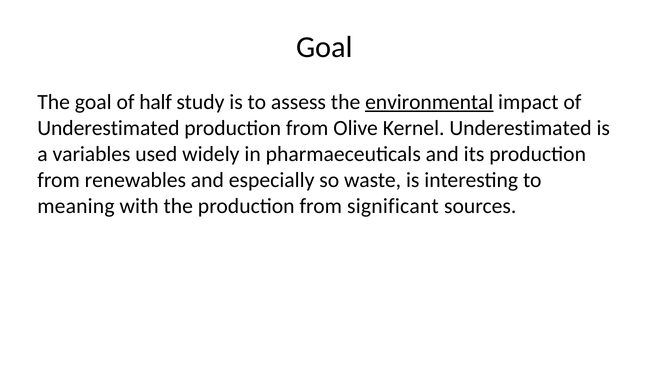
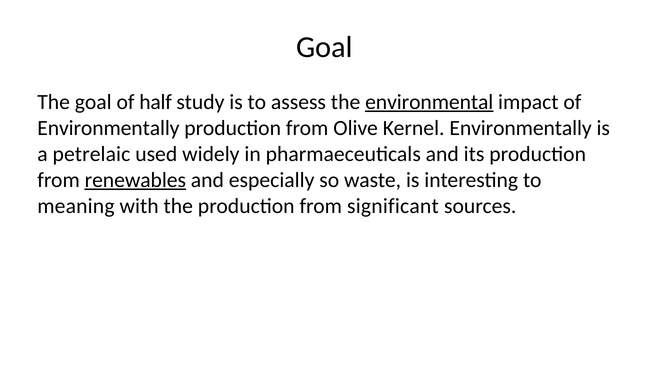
Underestimated: Underestimated -> Environmentally (108, 128)
Kernel Underestimated: Underestimated -> Environmentally (521, 128)
variables: variables -> petrelaic (91, 154)
renewables underline: none -> present (135, 180)
